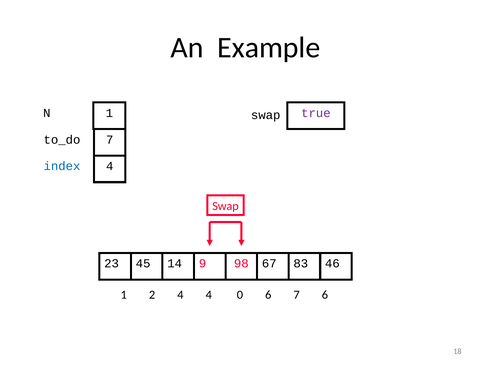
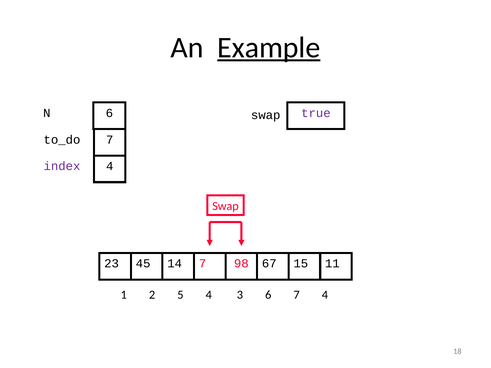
Example underline: none -> present (269, 48)
N 1: 1 -> 6 (109, 113)
index colour: blue -> purple (62, 166)
45 9: 9 -> 7 (203, 264)
83: 83 -> 15 (301, 264)
46: 46 -> 11 (332, 264)
2 4: 4 -> 5 (180, 295)
0: 0 -> 3 (240, 295)
6 7 6: 6 -> 4 (325, 295)
